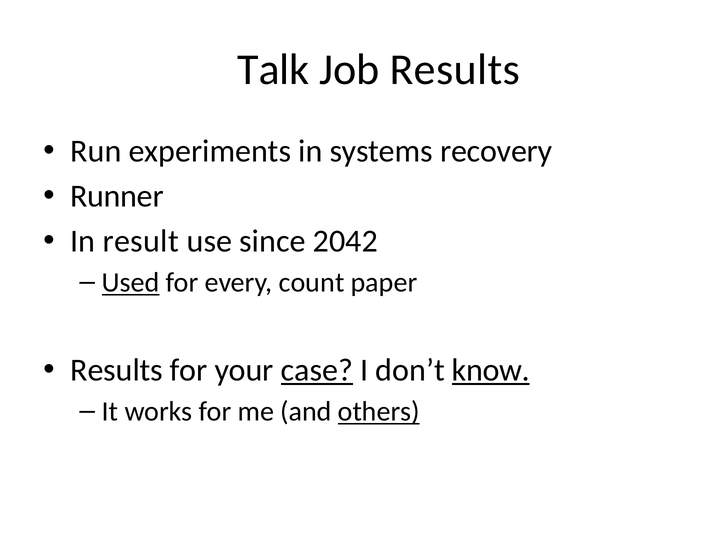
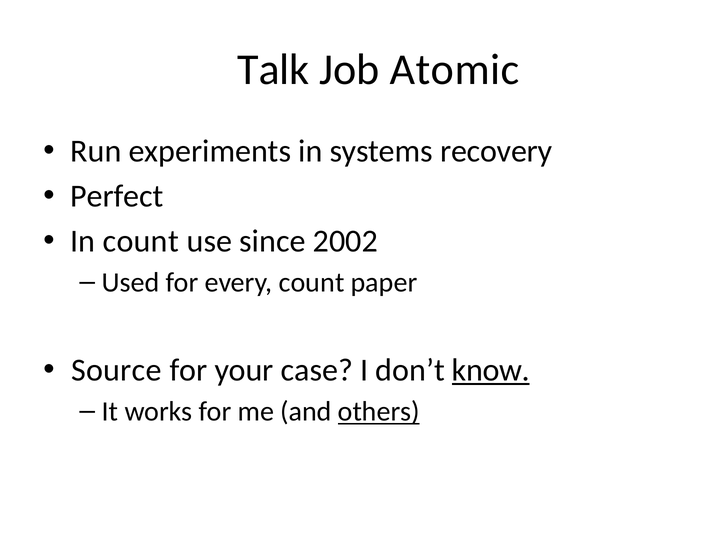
Job Results: Results -> Atomic (455, 70)
Runner: Runner -> Perfect (117, 196)
In result: result -> count (141, 241)
2042: 2042 -> 2002 (345, 241)
Used underline: present -> none (131, 283)
Results: Results -> Source (116, 371)
case underline: present -> none (317, 371)
